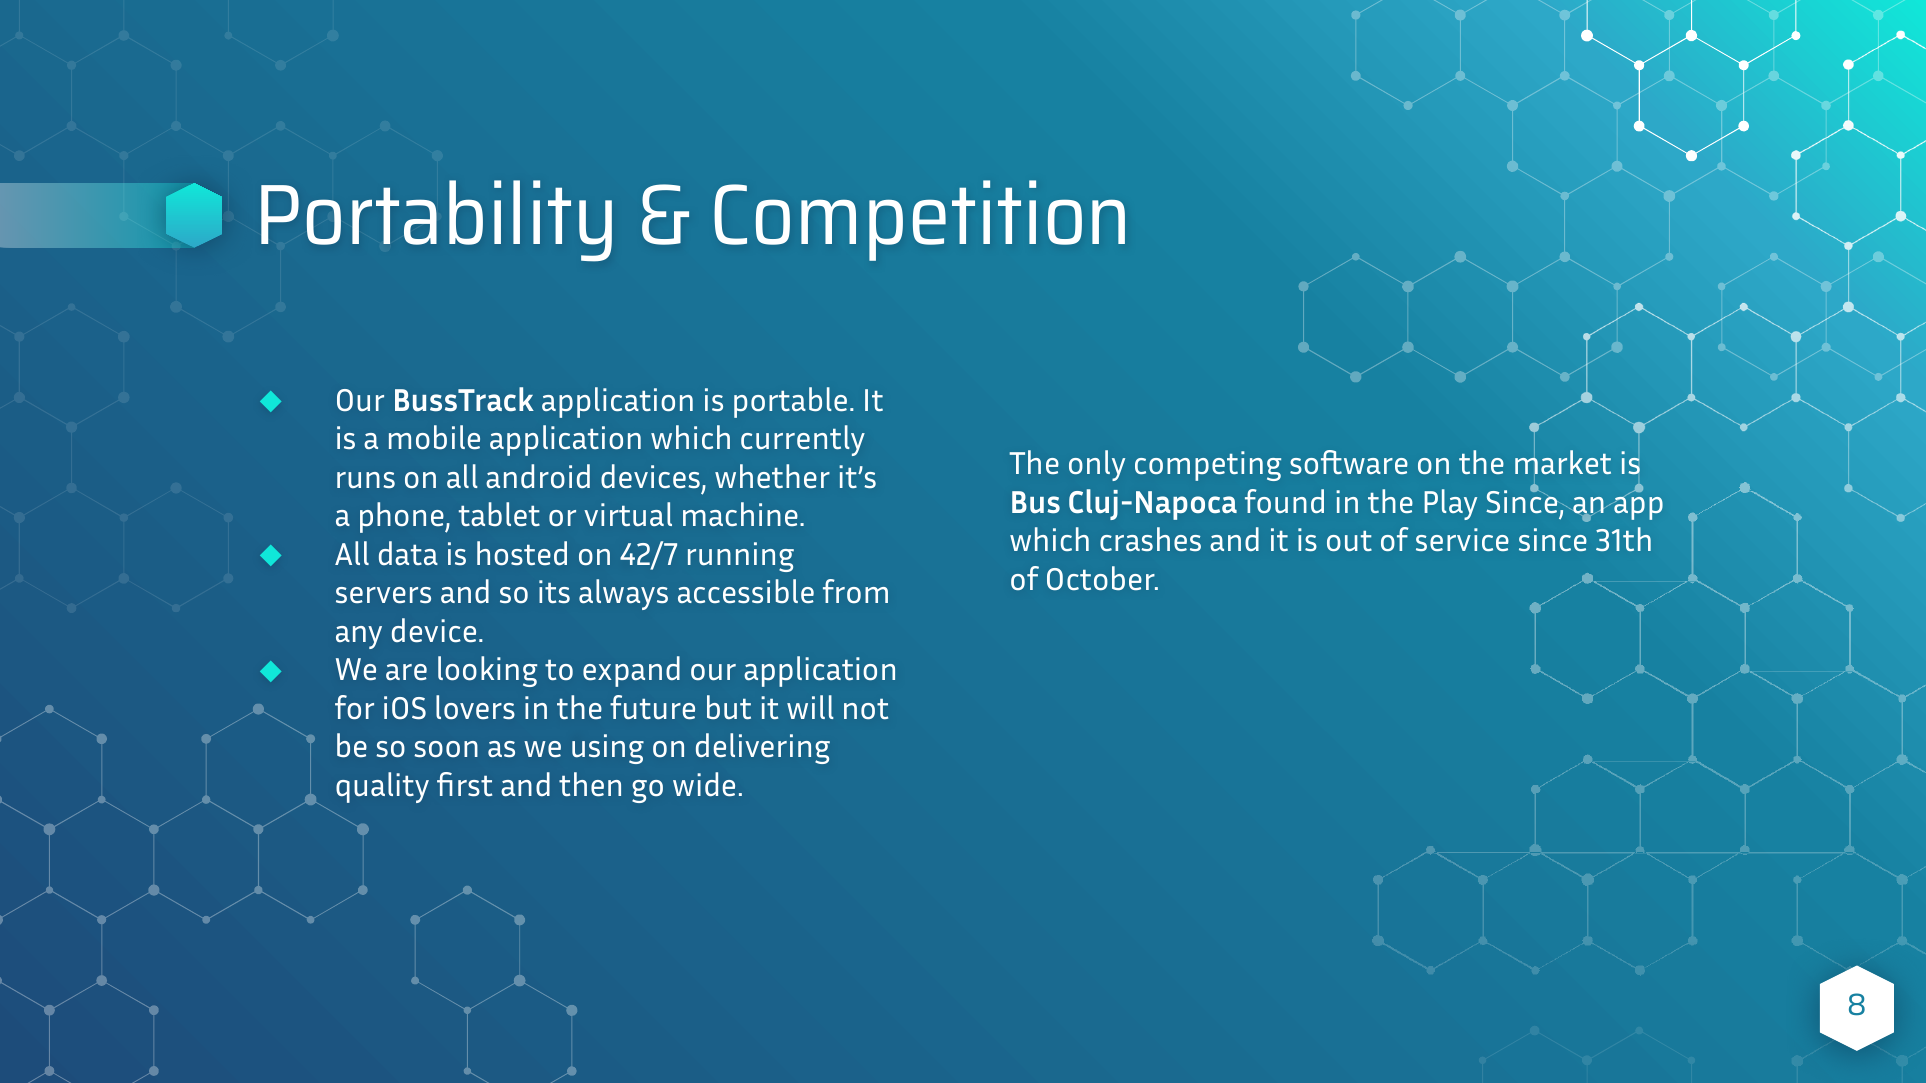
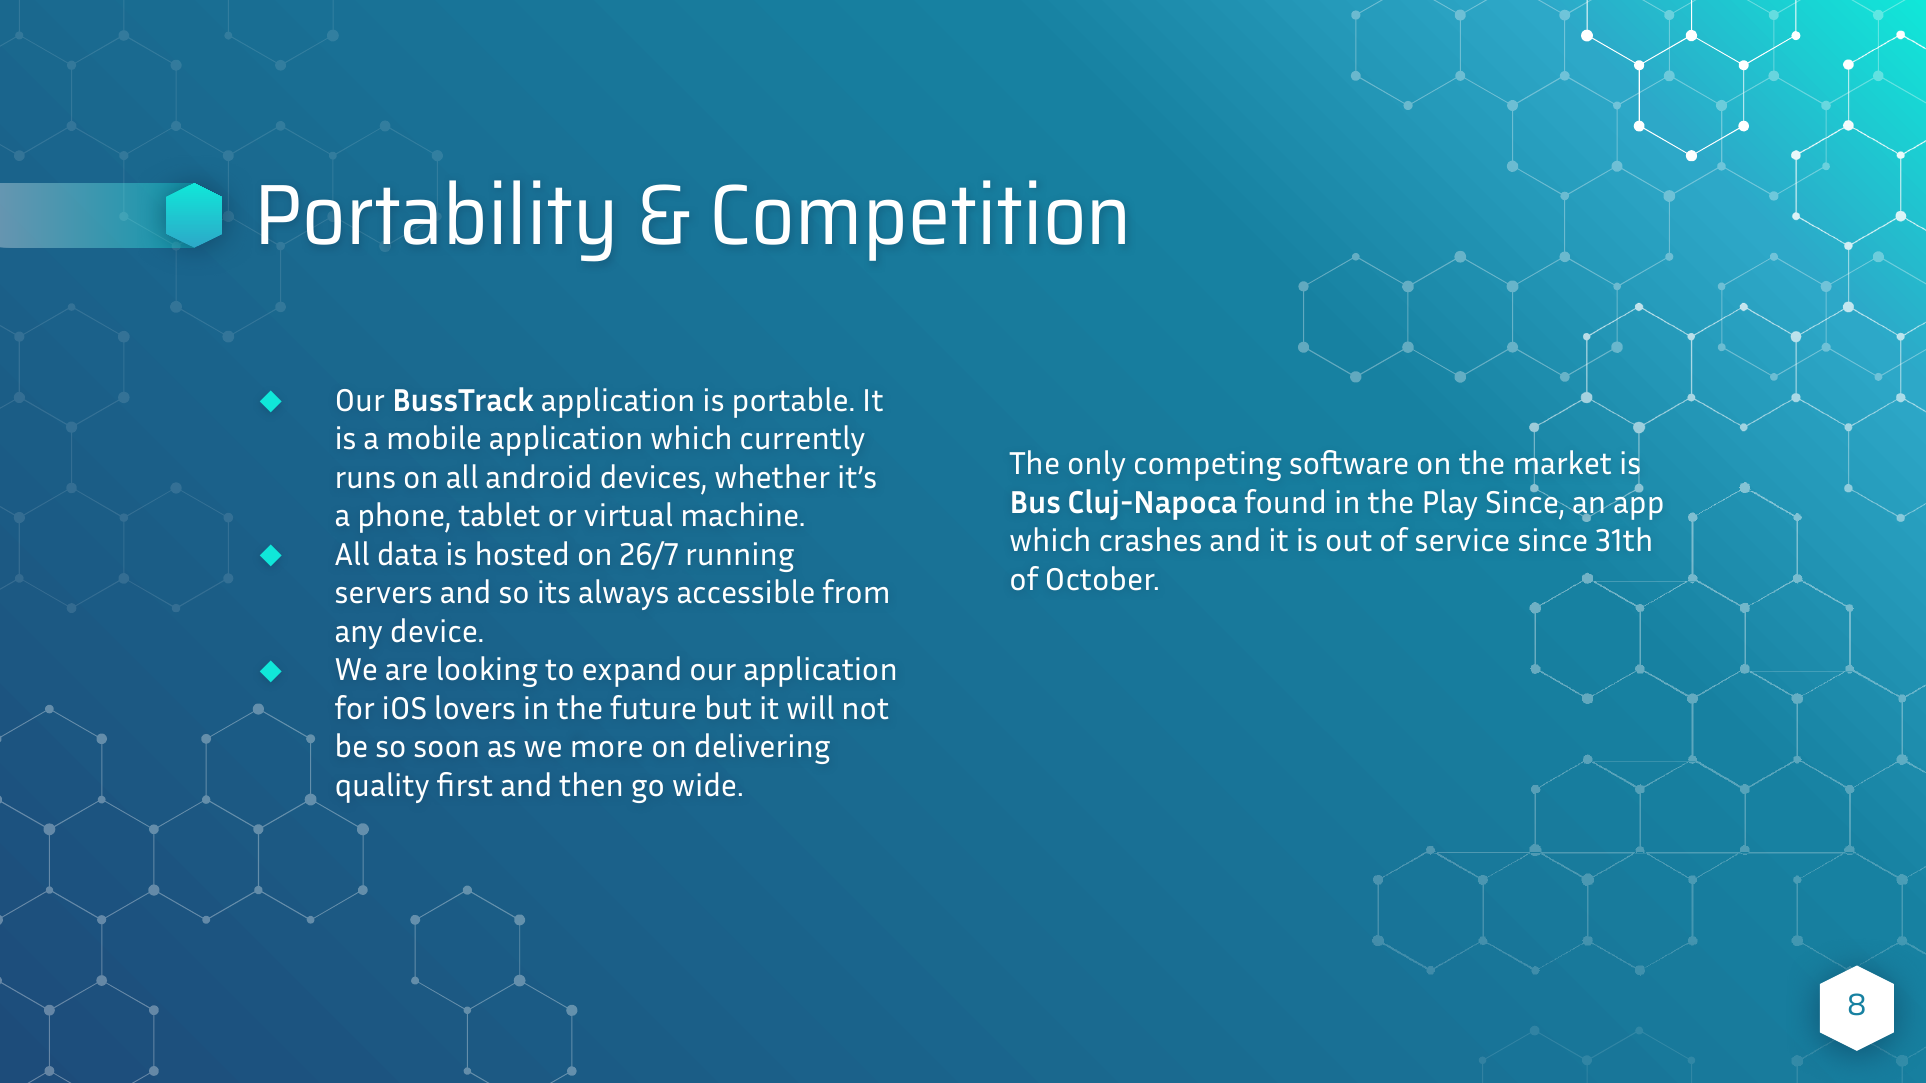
42/7: 42/7 -> 26/7 (649, 555)
using: using -> more (607, 748)
